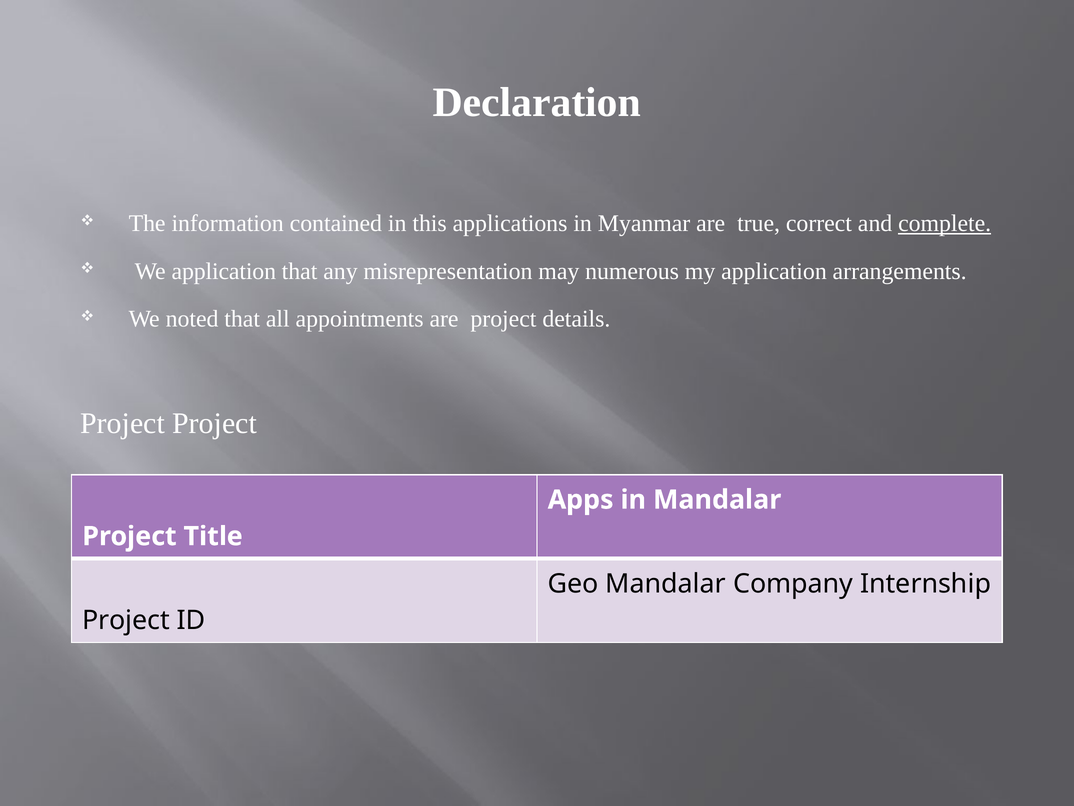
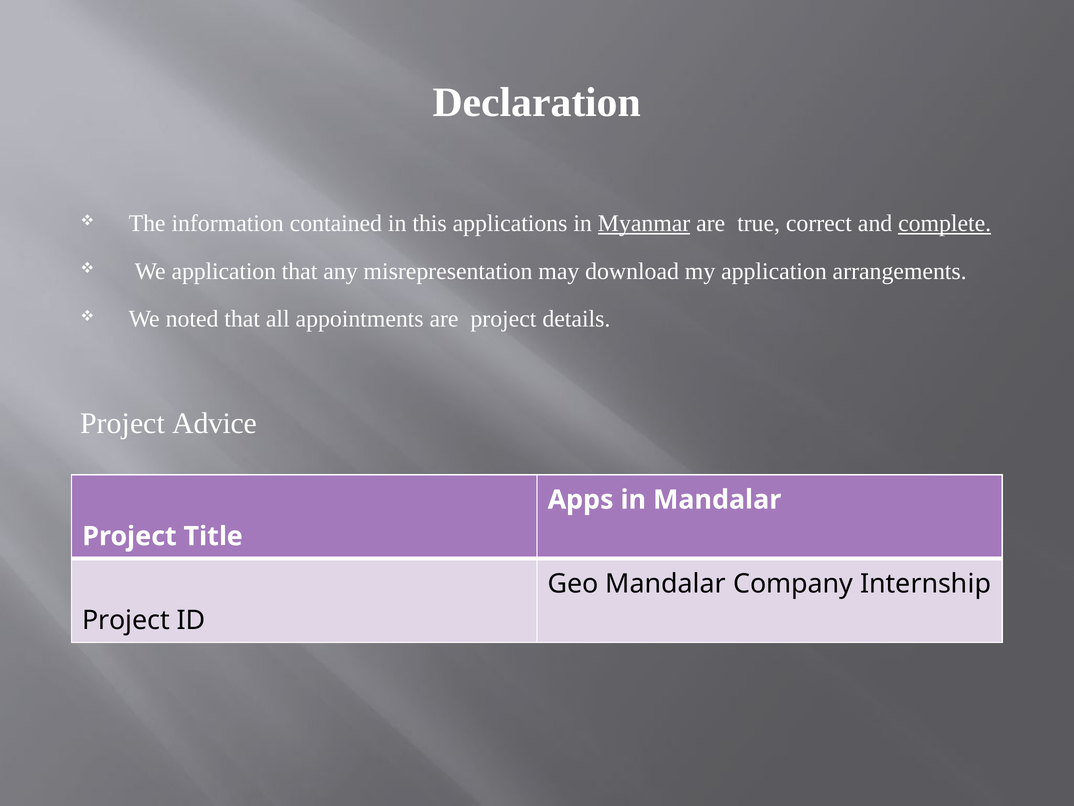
Myanmar underline: none -> present (644, 223)
numerous: numerous -> download (632, 271)
Project: Project -> Advice (215, 423)
